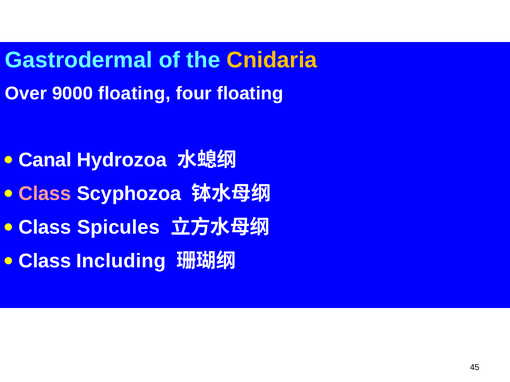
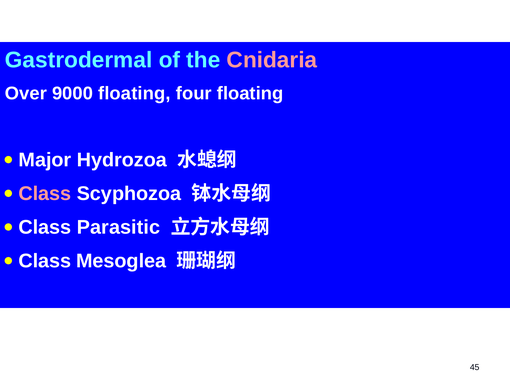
Cnidaria colour: yellow -> pink (272, 60)
Canal: Canal -> Major (45, 160)
Spicules: Spicules -> Parasitic (119, 228)
Including: Including -> Mesoglea (121, 261)
